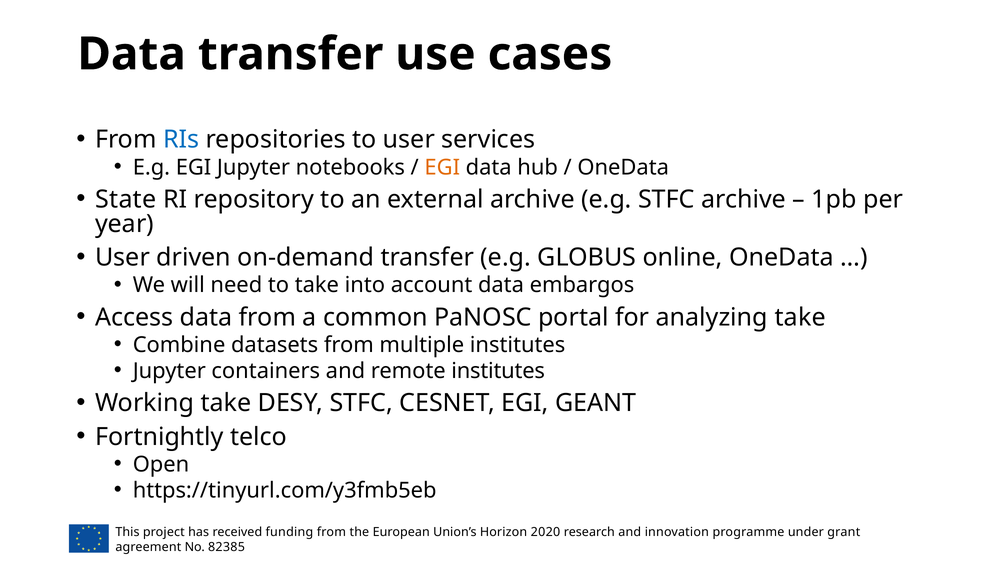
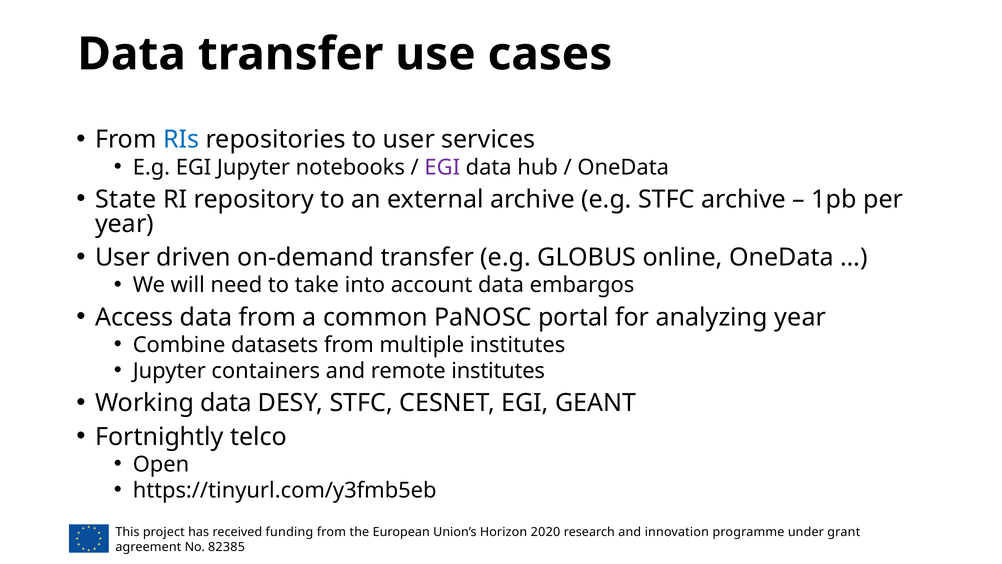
EGI colour: orange -> purple (442, 167)
analyzing take: take -> year (800, 317)
Working take: take -> data (226, 403)
